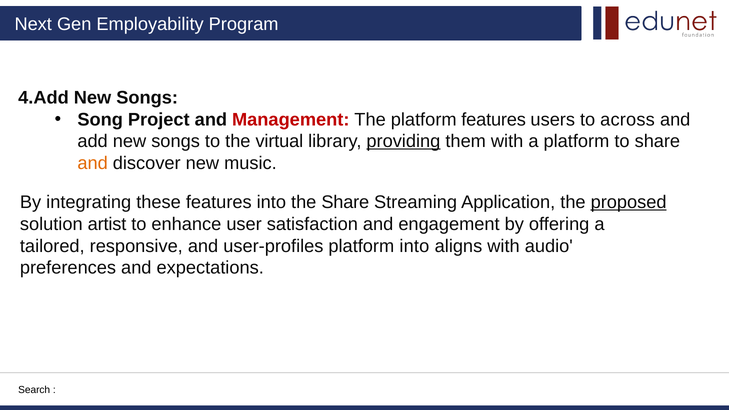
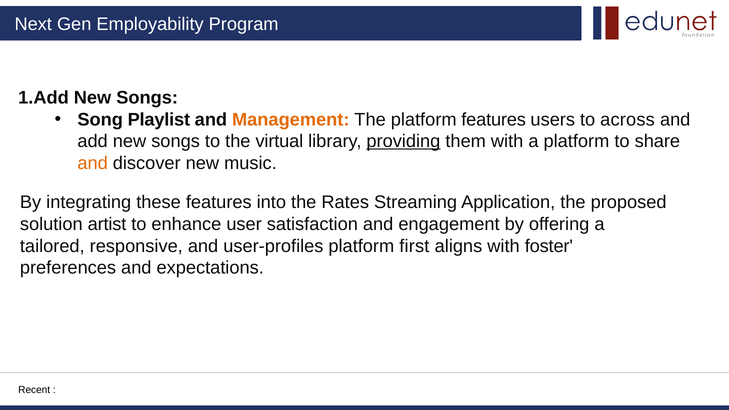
4.Add: 4.Add -> 1.Add (43, 98)
Project: Project -> Playlist (159, 120)
Management colour: red -> orange (291, 120)
the Share: Share -> Rates (345, 202)
proposed underline: present -> none (629, 202)
platform into: into -> first (414, 246)
audio: audio -> foster (549, 246)
Search: Search -> Recent (34, 390)
